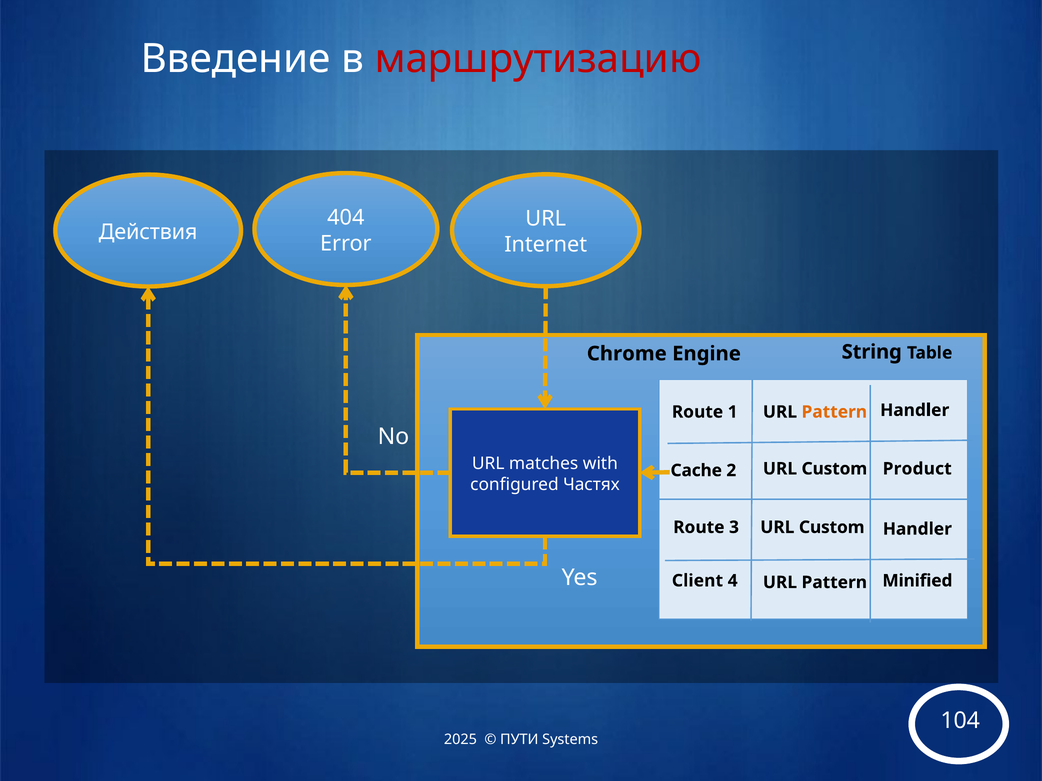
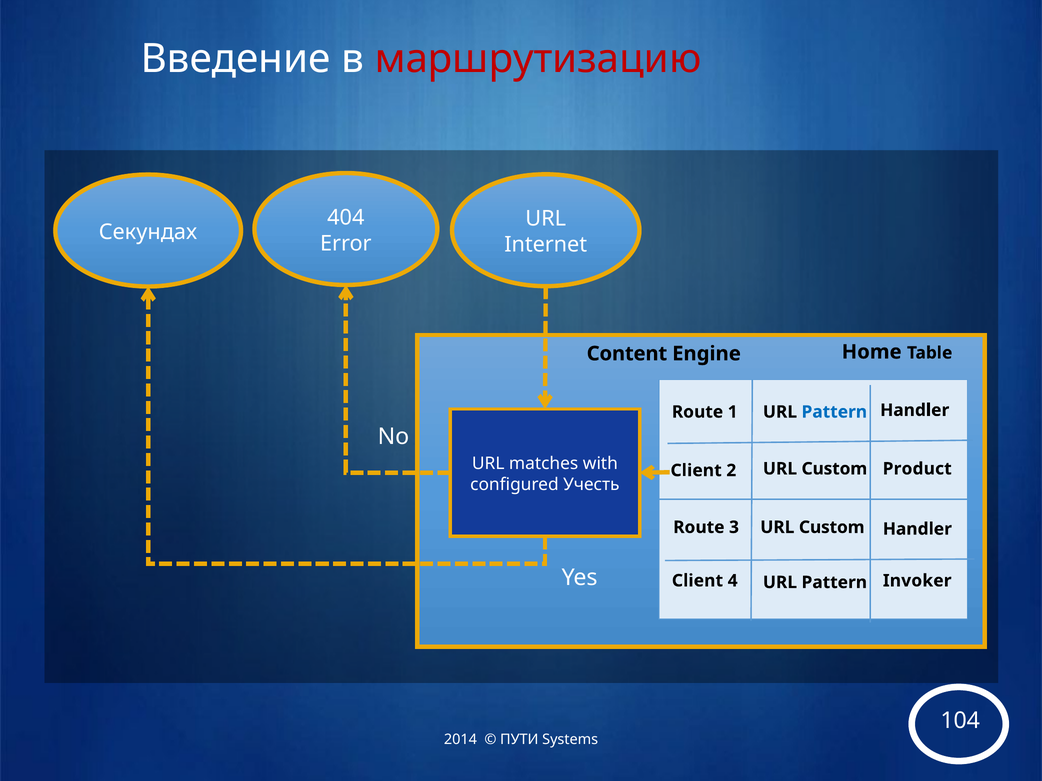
Действия: Действия -> Секундах (148, 232)
String: String -> Home (872, 352)
Chrome: Chrome -> Content (627, 354)
Pattern colour: orange -> blue (834, 412)
Cache: Cache -> Client (696, 471)
Частях: Частях -> Учесть (591, 485)
Minified: Minified -> Invoker (917, 581)
2025: 2025 -> 2014 (460, 740)
